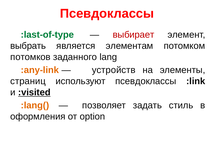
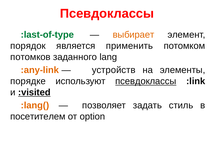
выбирает colour: red -> orange (133, 35)
выбрать: выбрать -> порядок (28, 46)
элементам: элементам -> применить (129, 46)
страниц: страниц -> порядке (28, 81)
псевдоклассы underline: none -> present (146, 81)
оформления: оформления -> посетителем (38, 116)
